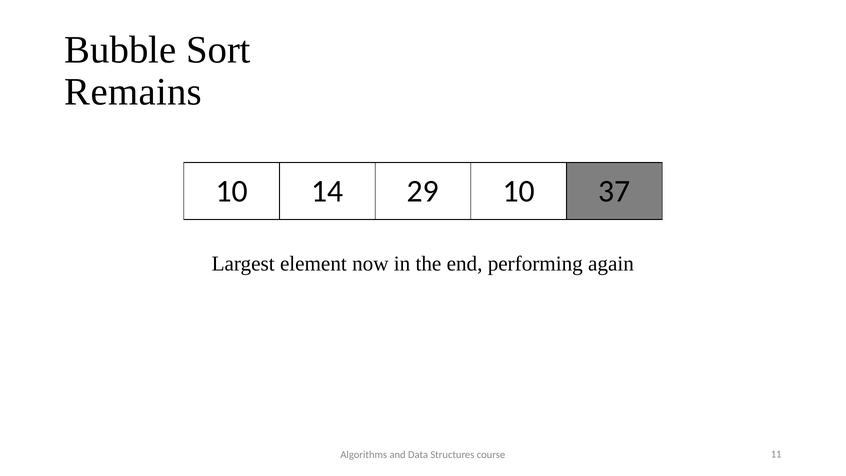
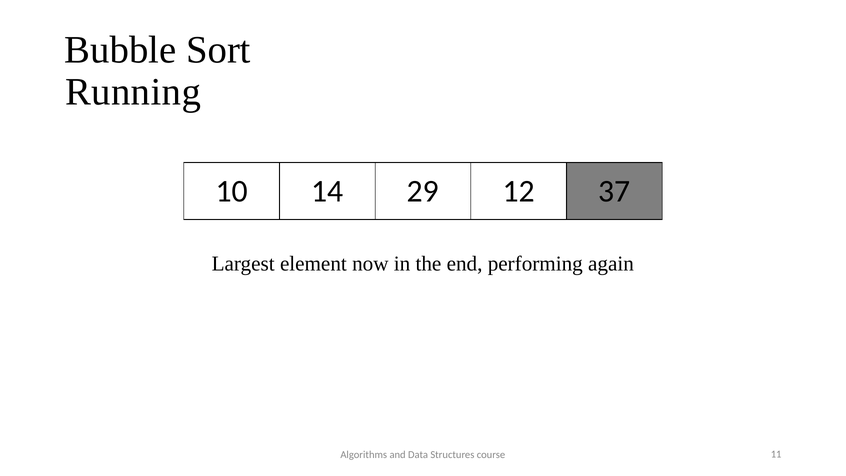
Remains: Remains -> Running (133, 92)
29 10: 10 -> 12 (519, 191)
